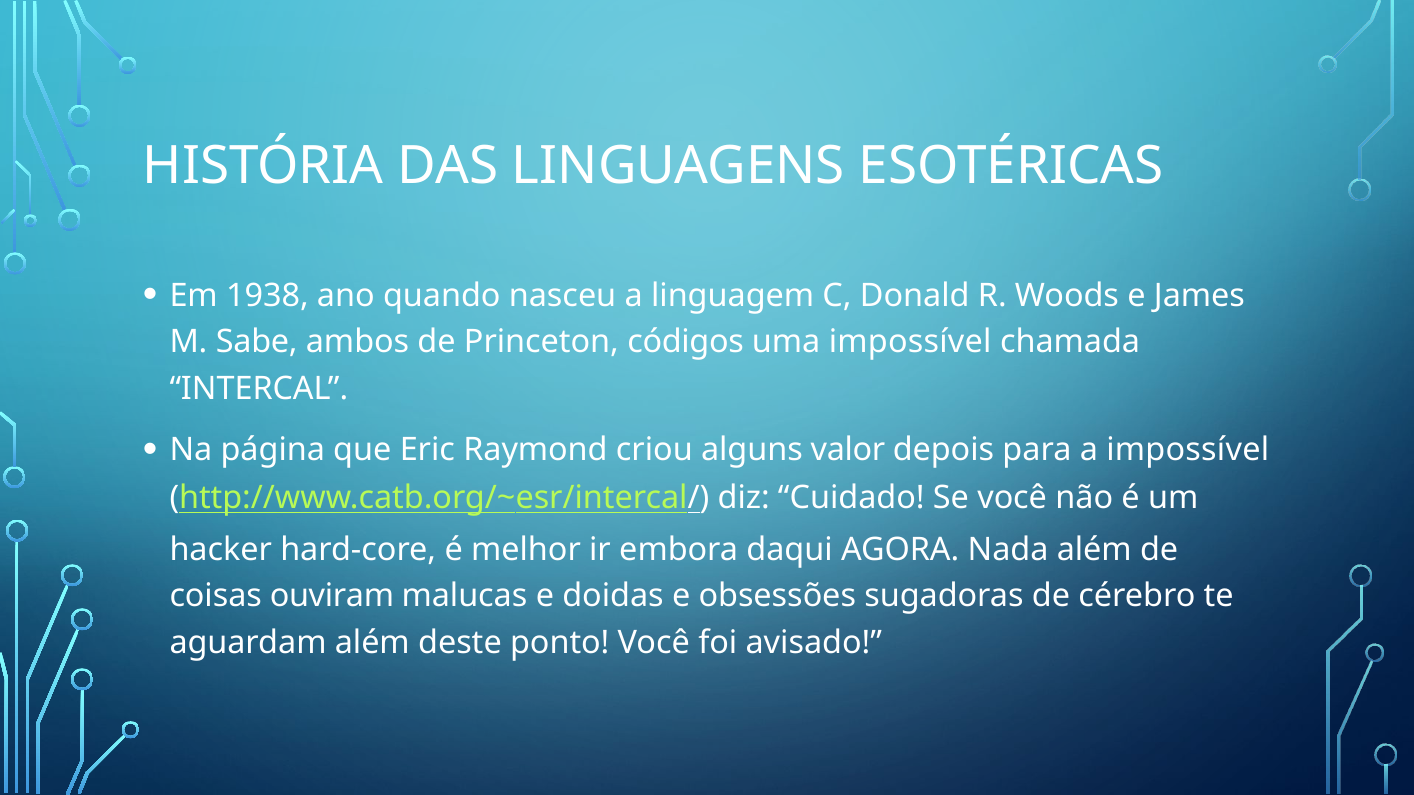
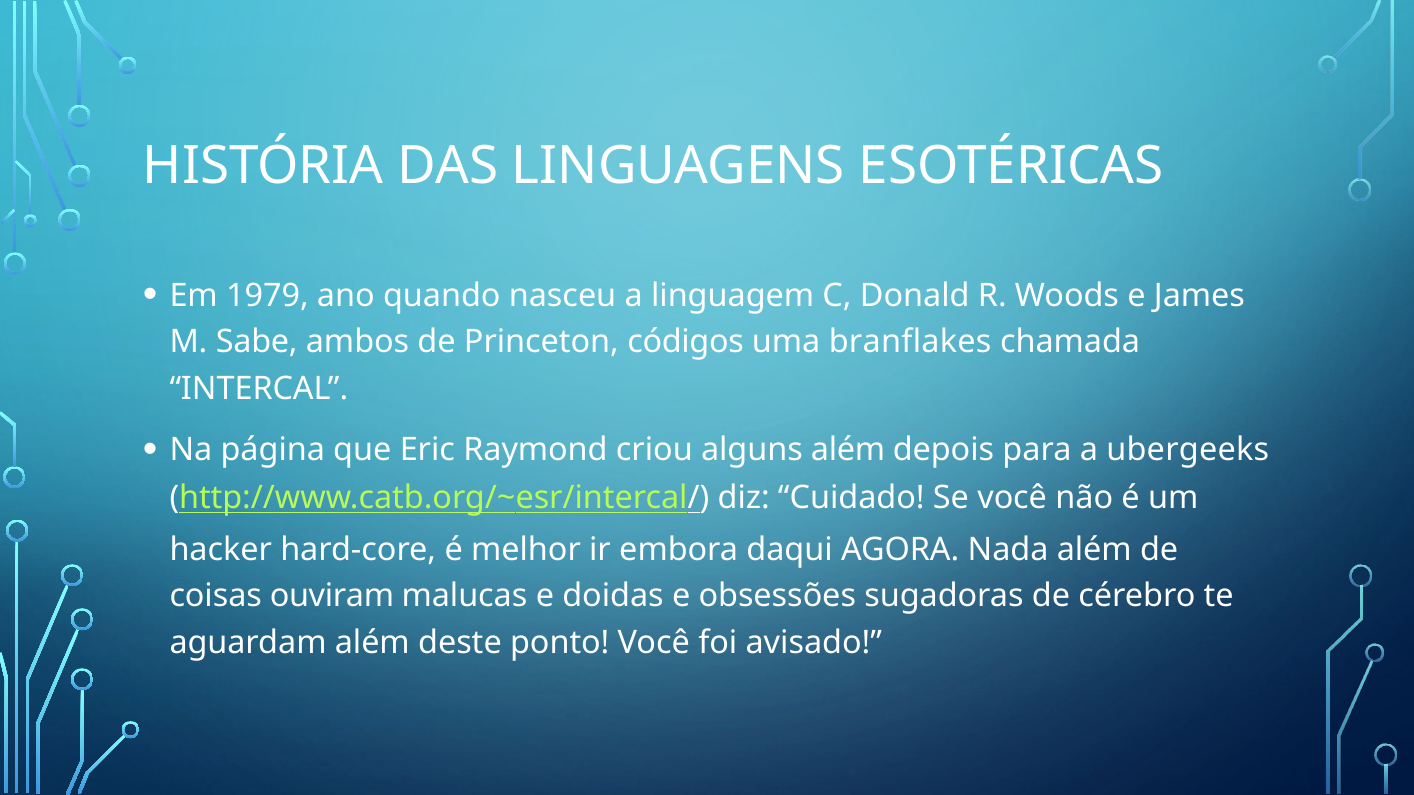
1938: 1938 -> 1979 (267, 296)
uma impossível: impossível -> branflakes (910, 342)
alguns valor: valor -> além (848, 450)
a impossível: impossível -> ubergeeks (1188, 450)
